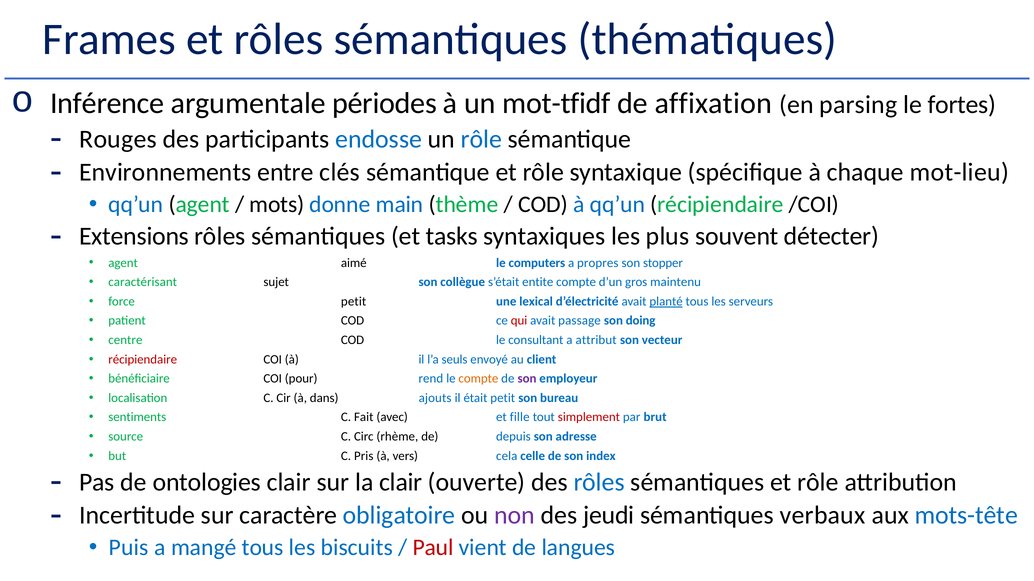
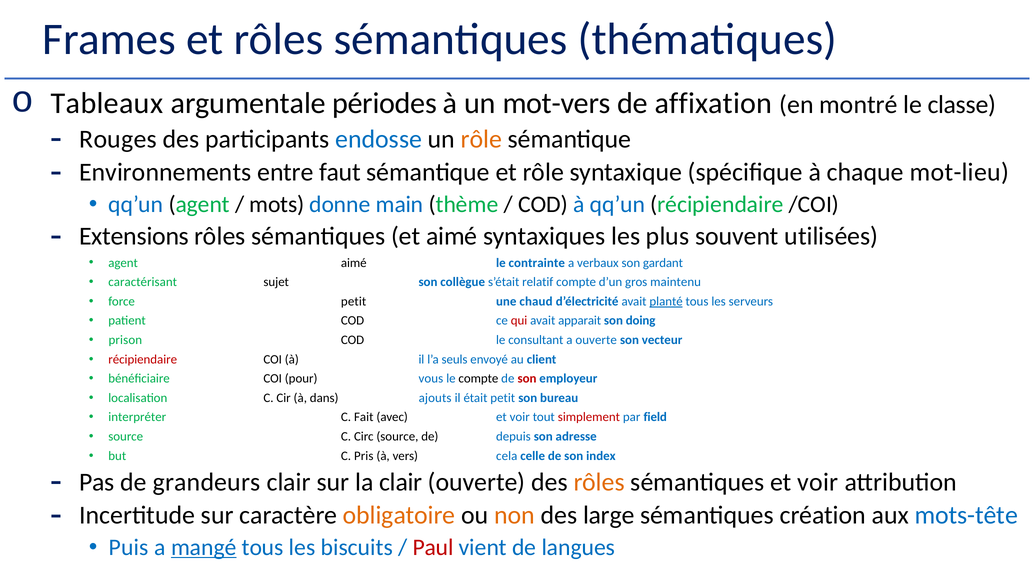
Inférence: Inférence -> Tableaux (107, 104)
mot-tfidf: mot-tfidf -> mot-vers (557, 104)
parsing: parsing -> montré (858, 105)
fortes: fortes -> classe (962, 105)
rôle colour: blue -> orange (481, 139)
clés: clés -> faut (340, 172)
et tasks: tasks -> aimé (452, 237)
détecter: détecter -> utilisées (831, 237)
computers: computers -> contrainte (537, 263)
propres: propres -> verbaux (598, 263)
stopper: stopper -> gardant (663, 263)
entite: entite -> relatif (538, 282)
lexical: lexical -> chaud (536, 302)
passage: passage -> apparait (580, 321)
centre: centre -> prison (125, 340)
a attribut: attribut -> ouverte (596, 340)
rend: rend -> vous (431, 379)
compte colour: orange -> black (478, 379)
son colour: purple -> red (527, 379)
sentiments: sentiments -> interpréter (137, 418)
avec et fille: fille -> voir (520, 418)
brut: brut -> field (655, 418)
Circ rhème: rhème -> source (397, 437)
ontologies: ontologies -> grandeurs (207, 483)
rôles colour: blue -> orange (599, 483)
sémantiques et rôle: rôle -> voir (818, 483)
obligatoire colour: blue -> orange (399, 516)
non colour: purple -> orange (515, 516)
jeudi: jeudi -> large (609, 516)
verbaux: verbaux -> création (823, 516)
mangé underline: none -> present (204, 548)
